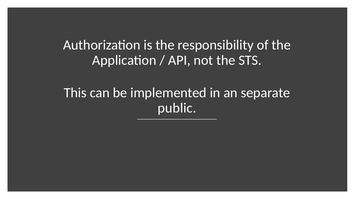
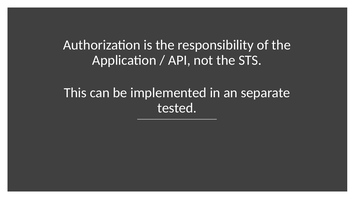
public: public -> tested (177, 108)
